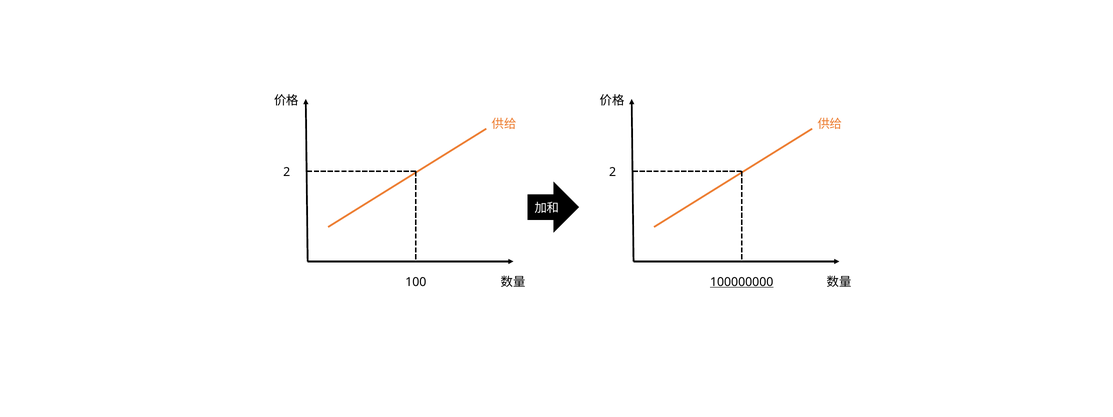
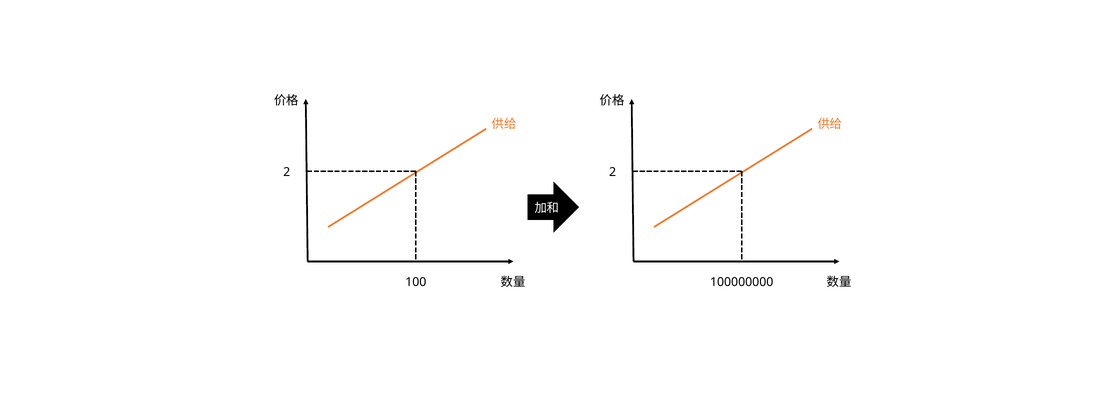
100000000 underline: present -> none (742, 282)
